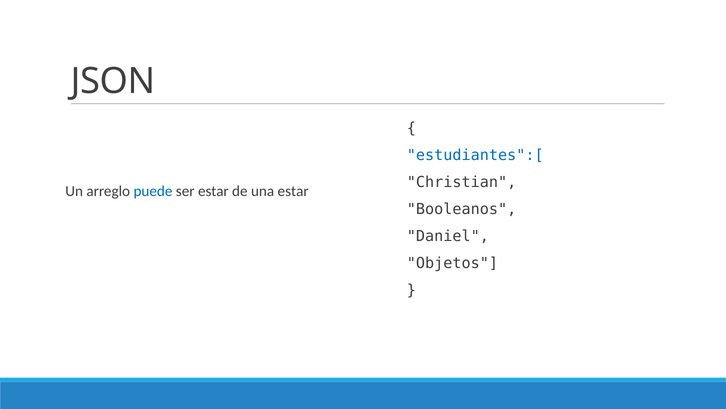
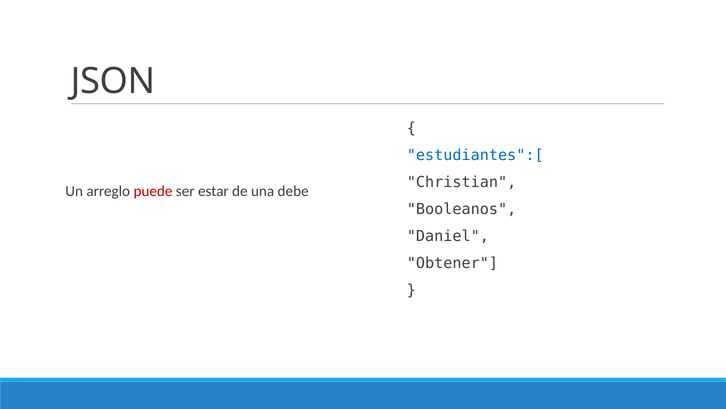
puede colour: blue -> red (153, 191)
una estar: estar -> debe (293, 191)
Objetos: Objetos -> Obtener (452, 263)
